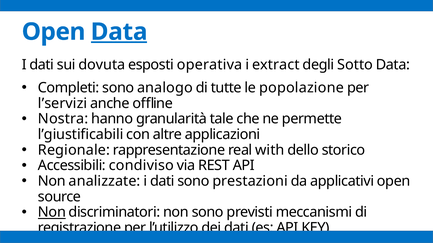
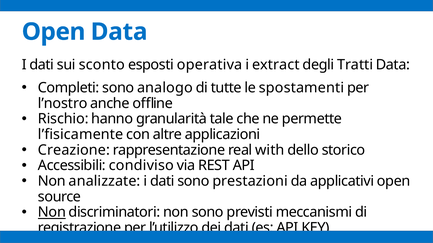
Data underline: present -> none (119, 32)
dovuta: dovuta -> sconto (102, 65)
Sotto: Sotto -> Tratti (355, 65)
popolazione: popolazione -> spostamenti (302, 88)
l’servizi: l’servizi -> l’nostro (63, 104)
Nostra: Nostra -> Rischio (63, 119)
l’giustificabili: l’giustificabili -> l’fisicamente (81, 135)
Regionale: Regionale -> Creazione (74, 150)
